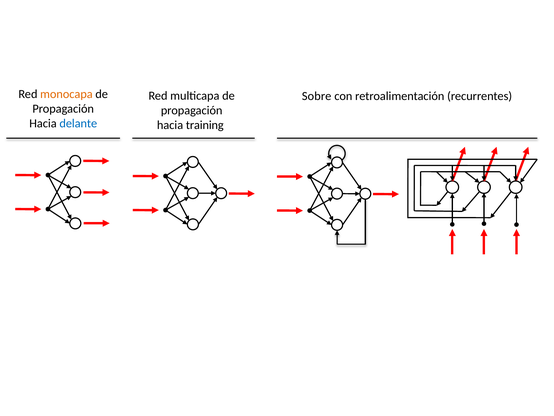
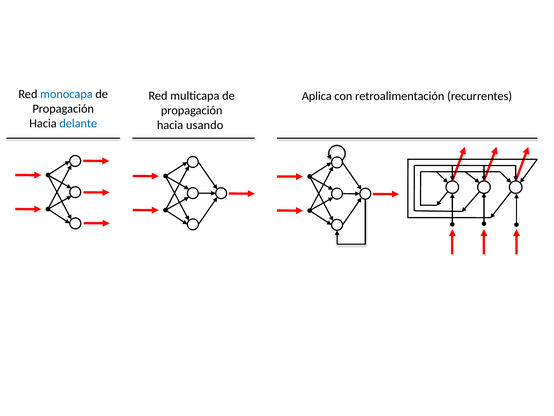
monocapa colour: orange -> blue (66, 94)
Sobre: Sobre -> Aplica (317, 96)
training: training -> usando (205, 125)
